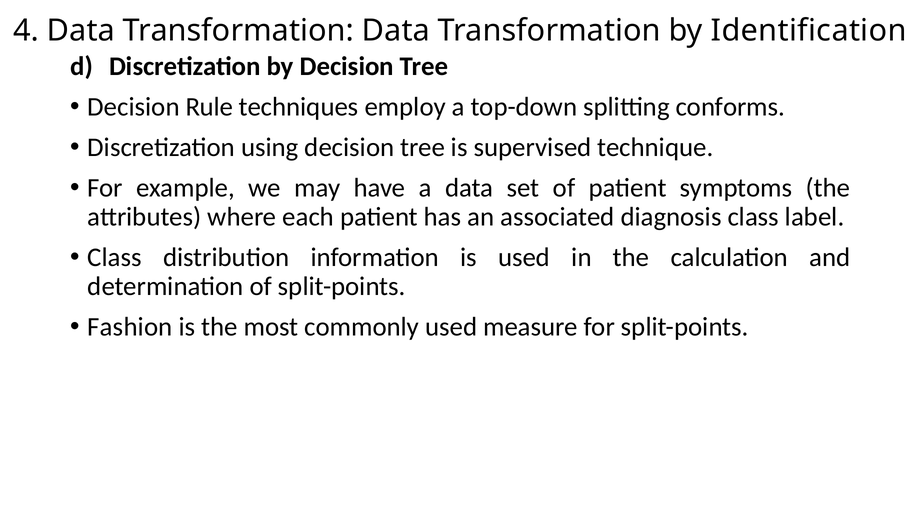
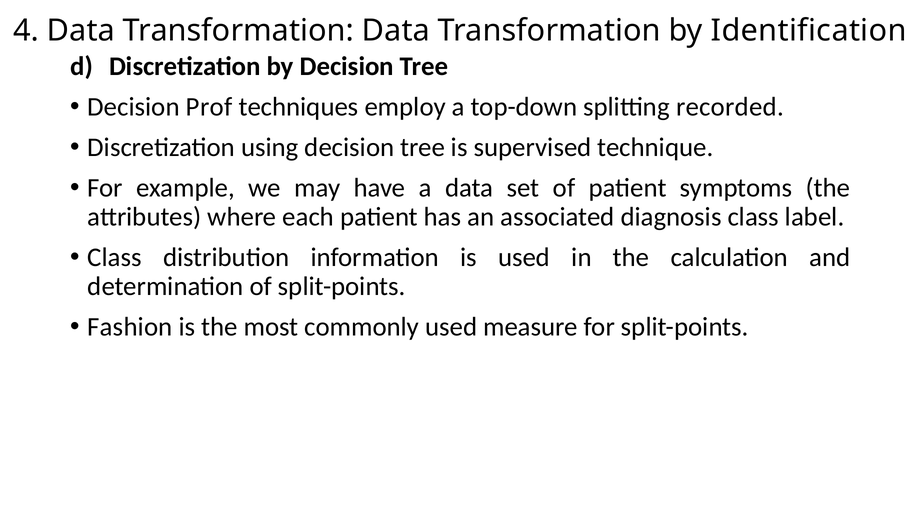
Rule: Rule -> Prof (209, 107)
conforms: conforms -> recorded (730, 107)
